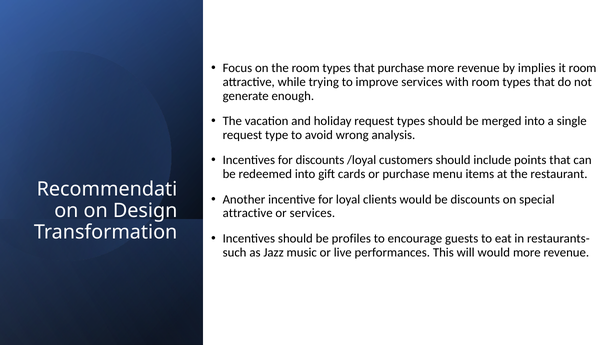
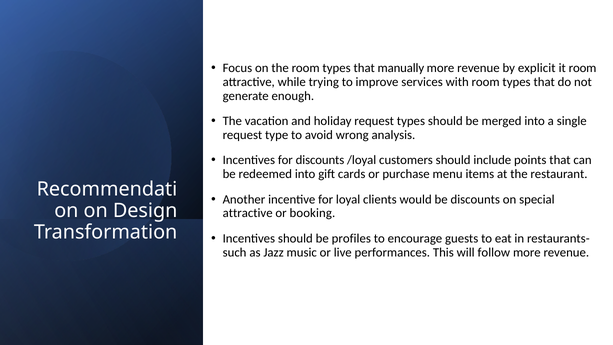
that purchase: purchase -> manually (401, 68)
implies: implies -> explicit (537, 68)
or services: services -> booking (312, 213)
will would: would -> follow (494, 252)
